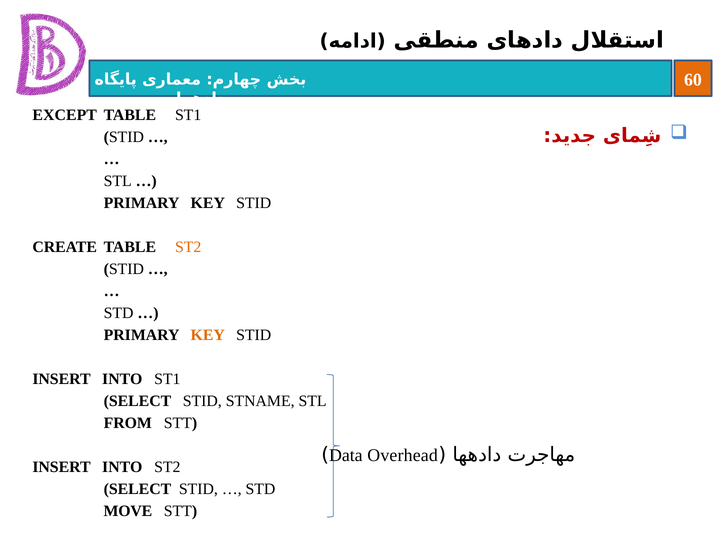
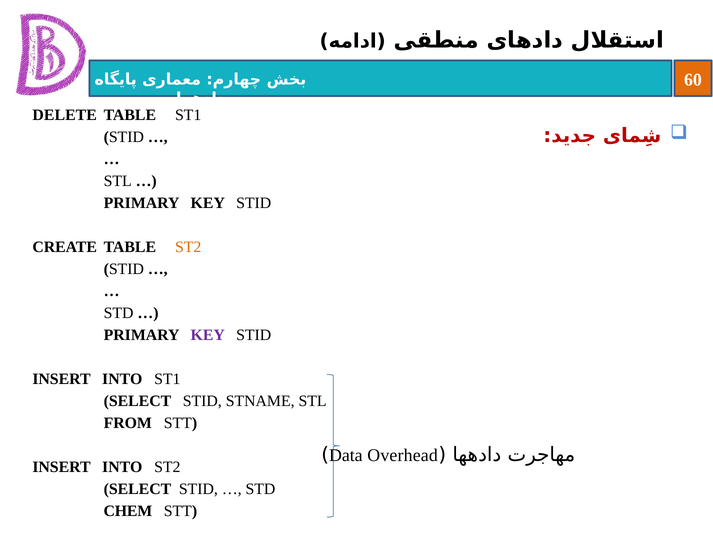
EXCEPT: EXCEPT -> DELETE (65, 115)
KEY colour: orange -> purple (208, 335)
MOVE: MOVE -> CHEM (128, 511)
